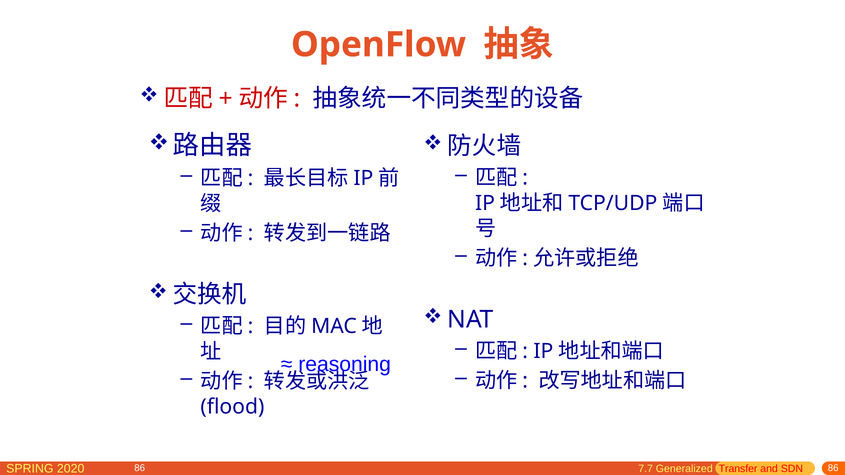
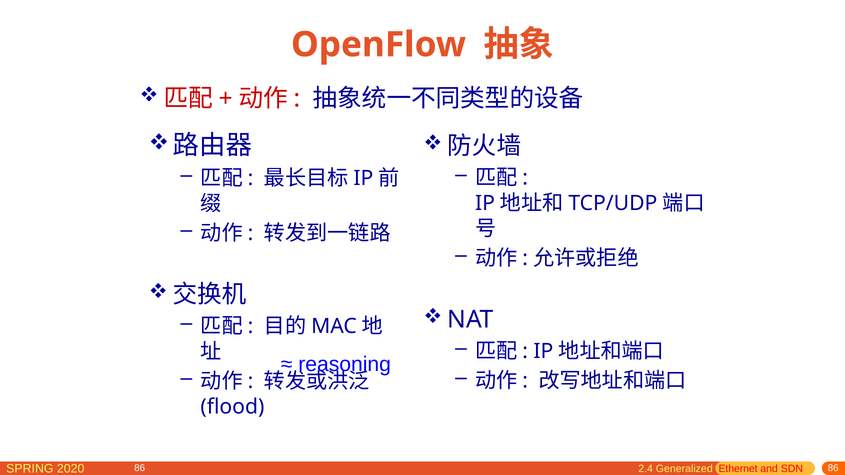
7.7: 7.7 -> 2.4 (646, 469)
Transfer: Transfer -> Ethernet (738, 469)
